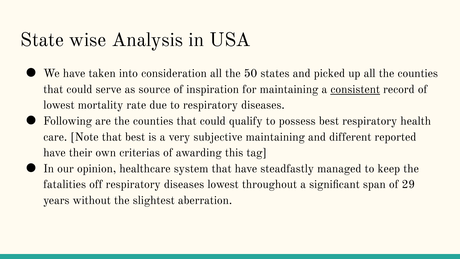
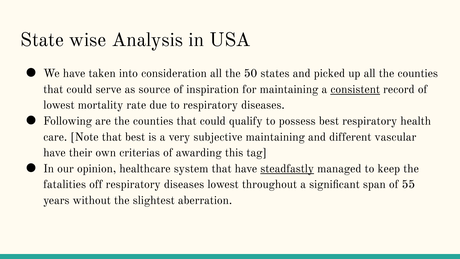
reported: reported -> vascular (395, 137)
steadfastly underline: none -> present (287, 168)
29: 29 -> 55 (408, 184)
